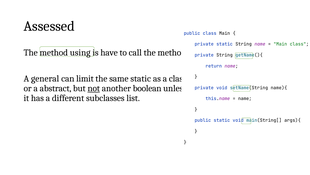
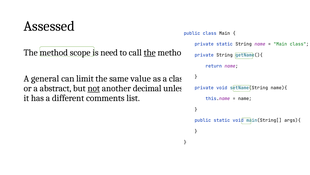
using: using -> scope (80, 52)
have: have -> need (109, 52)
the underline: none -> present (150, 52)
same static: static -> value (141, 78)
boolean: boolean -> decimal (147, 88)
subclasses: subclasses -> comments (105, 98)
